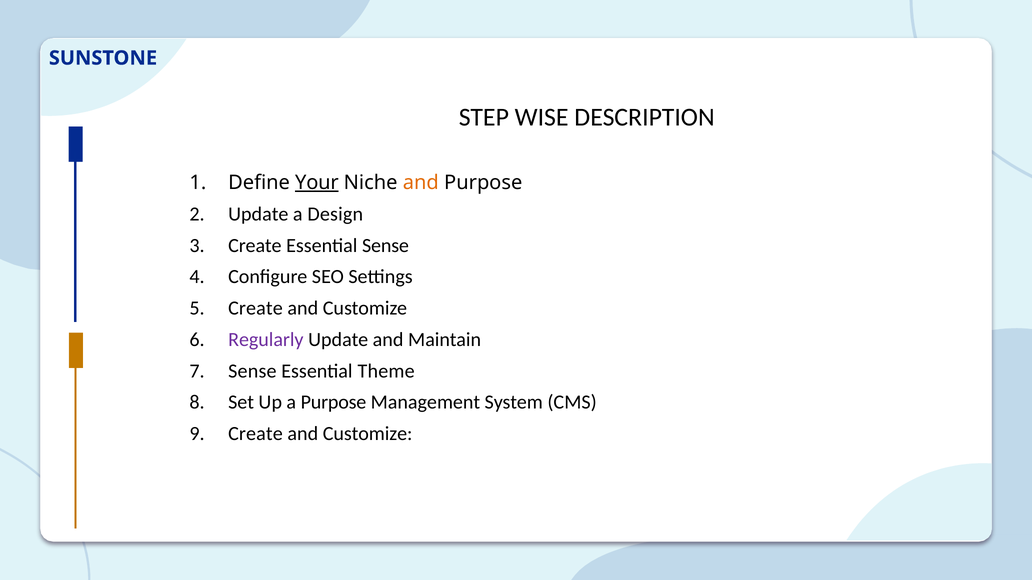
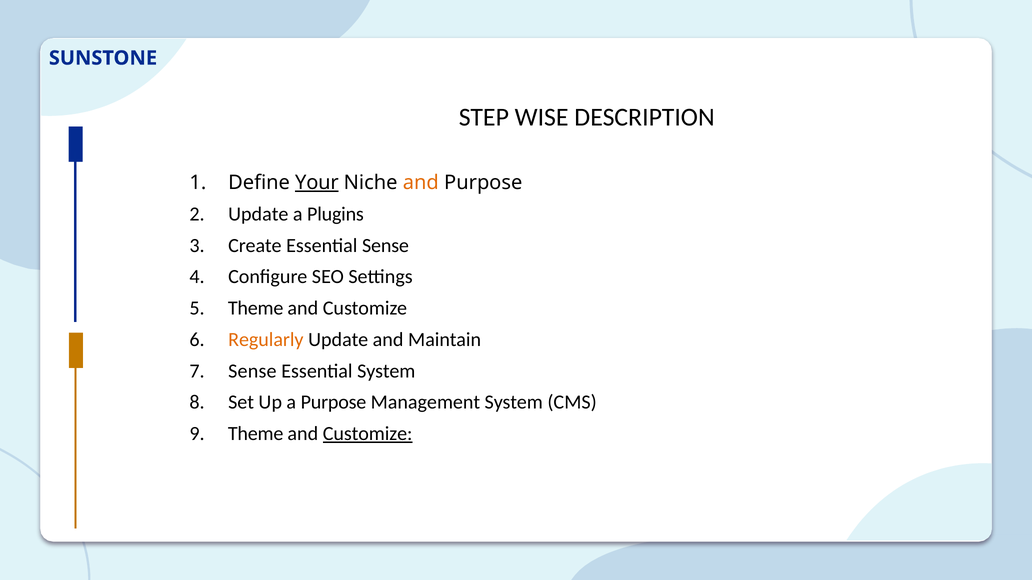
Design: Design -> Plugins (335, 214)
Create: Create -> Theme (256, 308)
Regularly colour: purple -> orange (266, 340)
Essential Theme: Theme -> System (386, 371)
Create: Create -> Theme (256, 434)
Customize underline: none -> present (368, 434)
